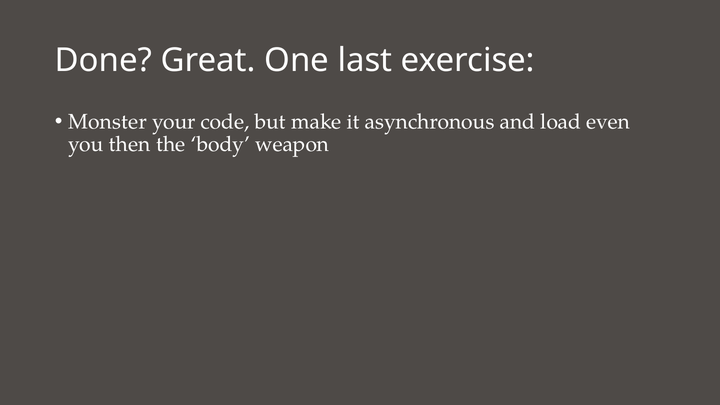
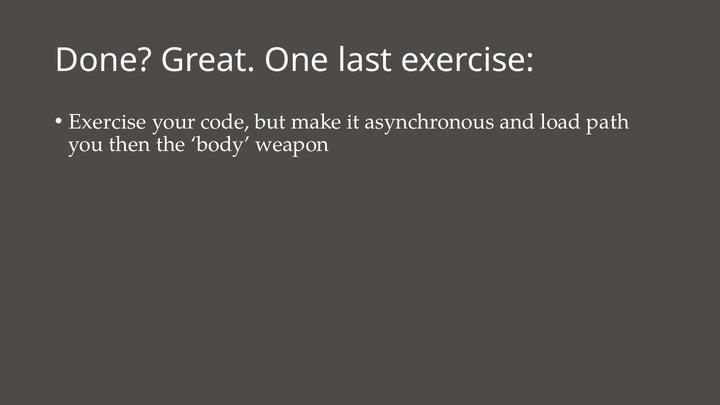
Monster: Monster -> Exercise (108, 122)
even: even -> path (608, 122)
